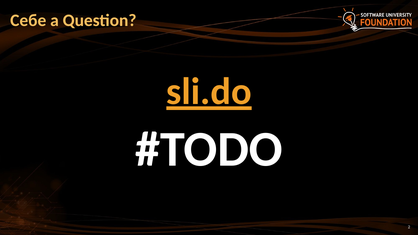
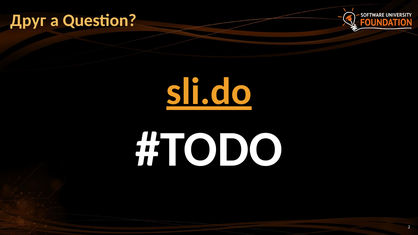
Себе: Себе -> Друг (28, 20)
